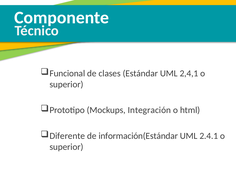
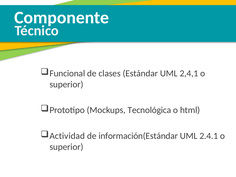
Integración: Integración -> Tecnológica (149, 110)
Diferente: Diferente -> Actividad (67, 136)
